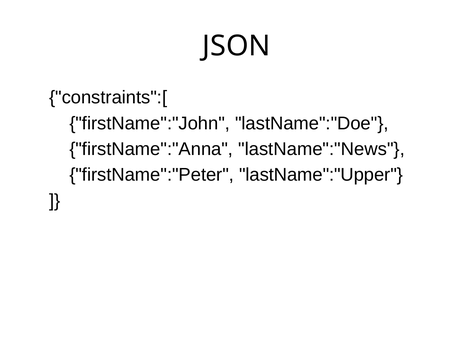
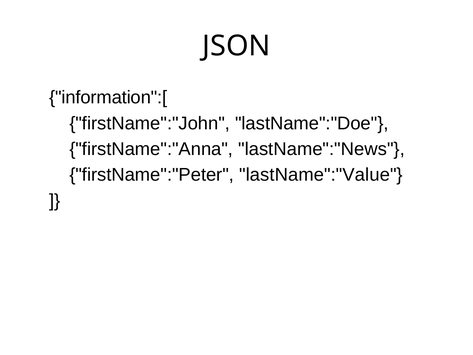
constraints":[: constraints":[ -> information":[ (108, 97)
lastName":"Upper: lastName":"Upper -> lastName":"Value (321, 175)
